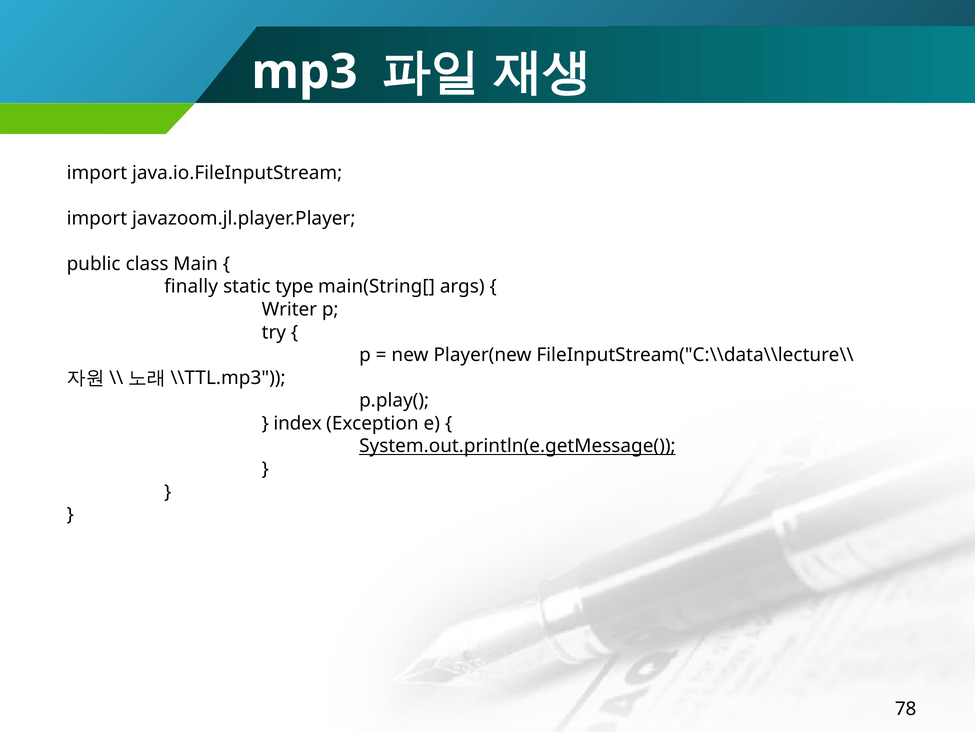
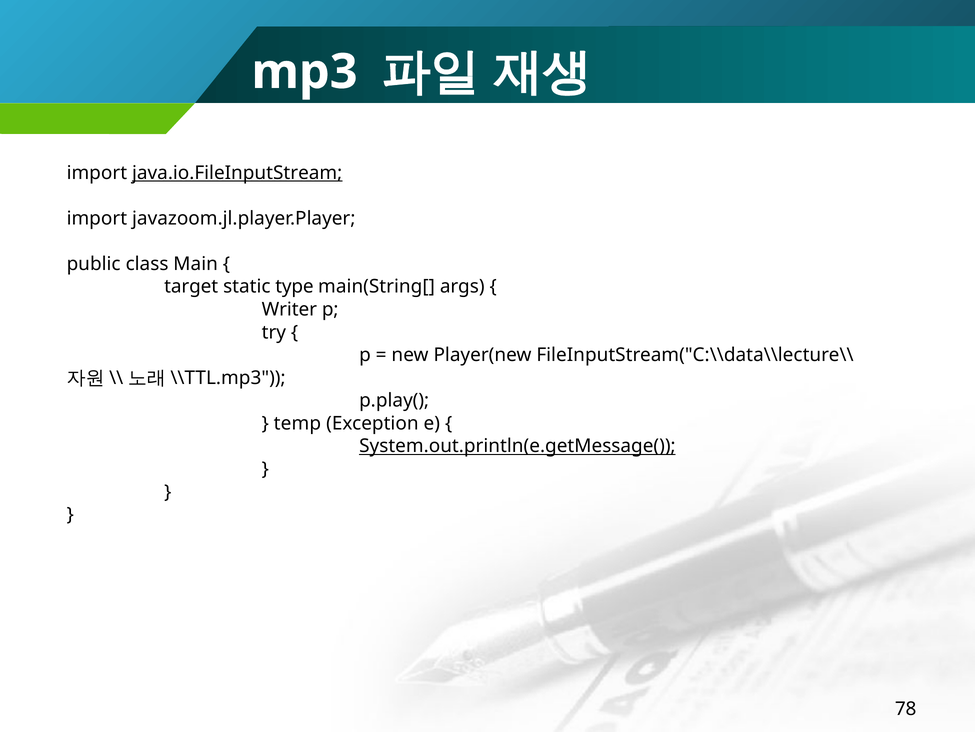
java.io.FileInputStream underline: none -> present (237, 173)
finally: finally -> target (191, 286)
index: index -> temp (297, 423)
